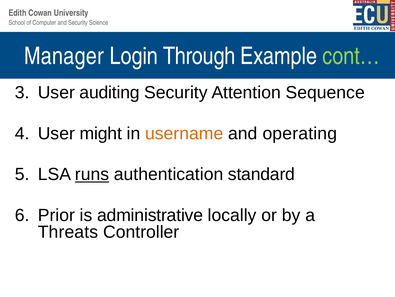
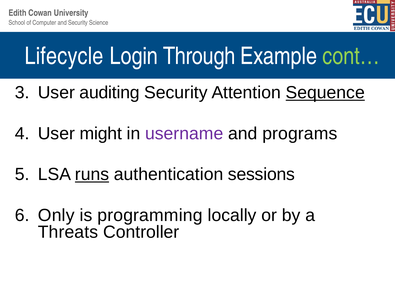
Manager: Manager -> Lifecycle (64, 56)
Sequence underline: none -> present (325, 92)
username colour: orange -> purple (184, 133)
operating: operating -> programs (300, 133)
standard: standard -> sessions (261, 174)
Prior: Prior -> Only (56, 215)
administrative: administrative -> programming (150, 215)
